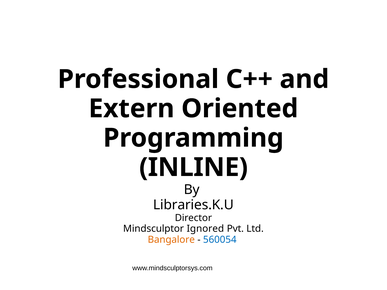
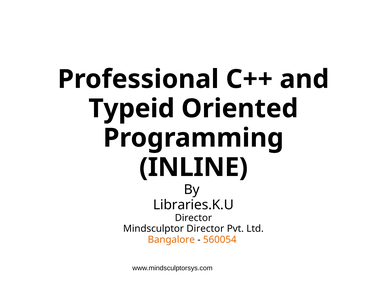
Extern: Extern -> Typeid (132, 109)
Mindsculptor Ignored: Ignored -> Director (205, 229)
560054 colour: blue -> orange (220, 240)
